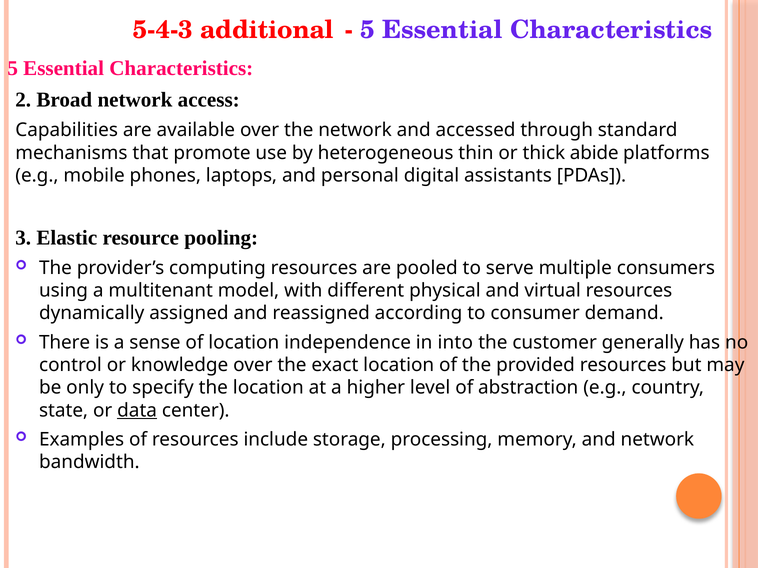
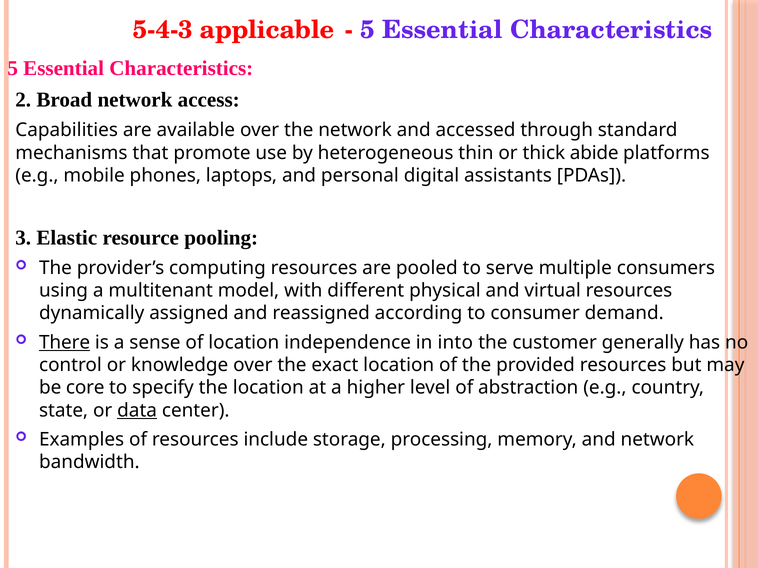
additional: additional -> applicable (267, 30)
There underline: none -> present (65, 343)
only: only -> core (85, 388)
